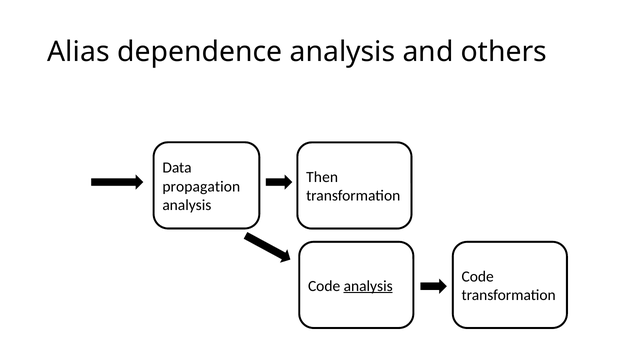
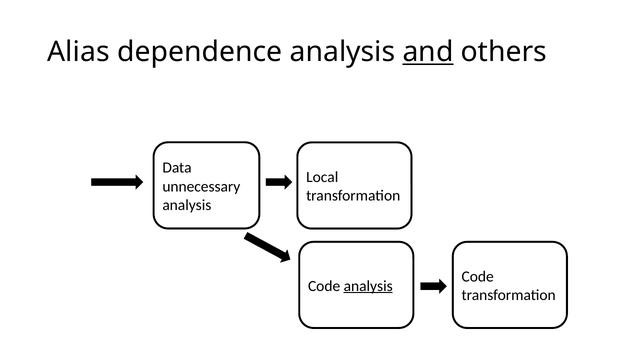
and underline: none -> present (428, 52)
Then: Then -> Local (322, 177)
propagation: propagation -> unnecessary (201, 187)
